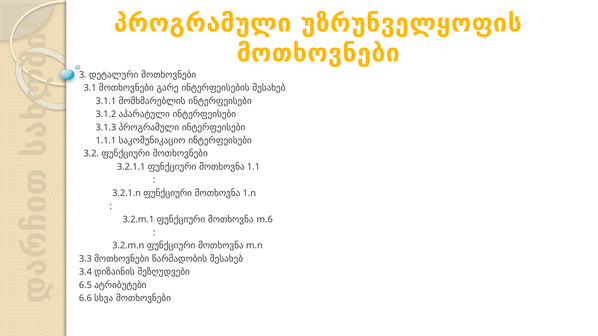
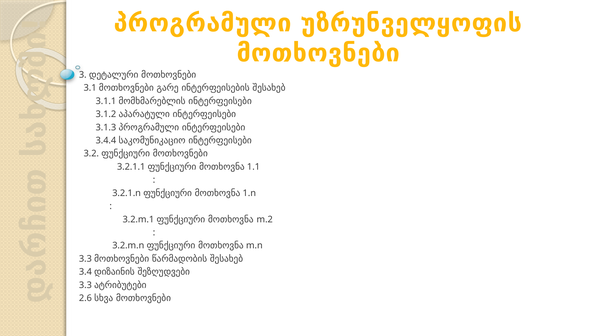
1.1.1: 1.1.1 -> 3.4.4 (106, 141)
m.6: m.6 -> m.2 (265, 220)
6.5: 6.5 -> 3.3 (85, 285)
6.6: 6.6 -> 2.6 (85, 299)
